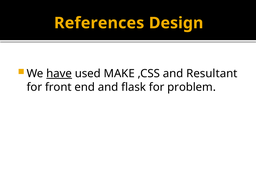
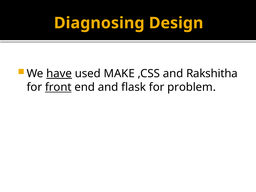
References: References -> Diagnosing (99, 23)
Resultant: Resultant -> Rakshitha (212, 74)
front underline: none -> present (58, 87)
